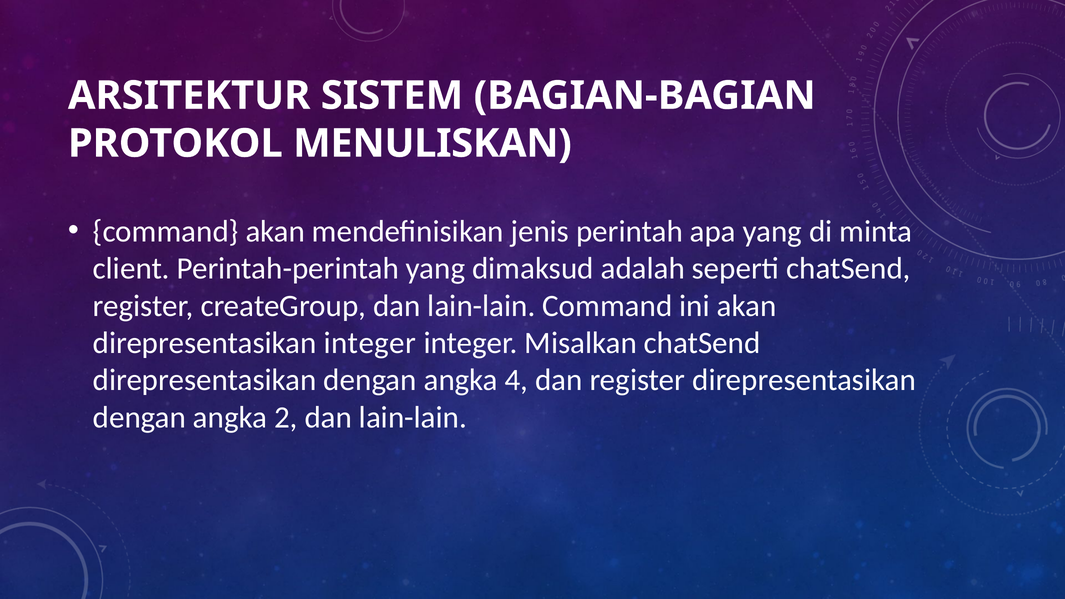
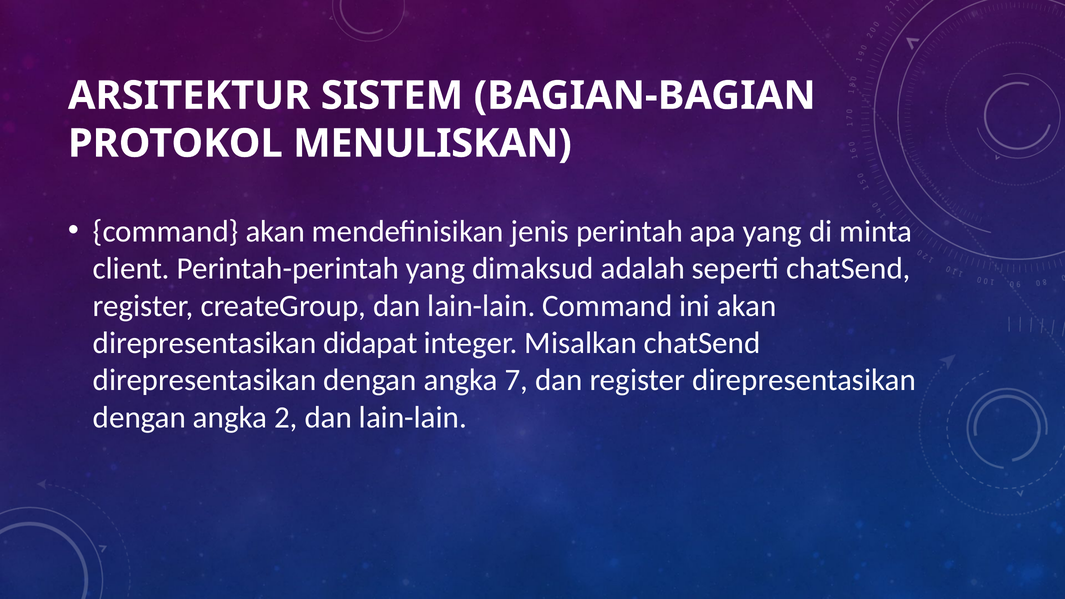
direpresentasikan integer: integer -> didapat (370, 343)
4: 4 -> 7 (516, 380)
